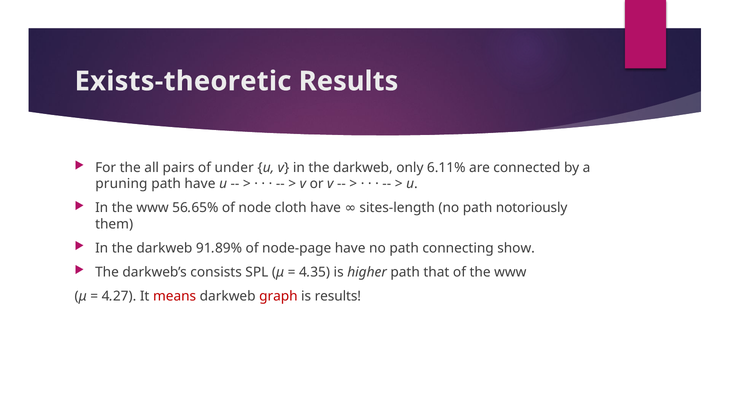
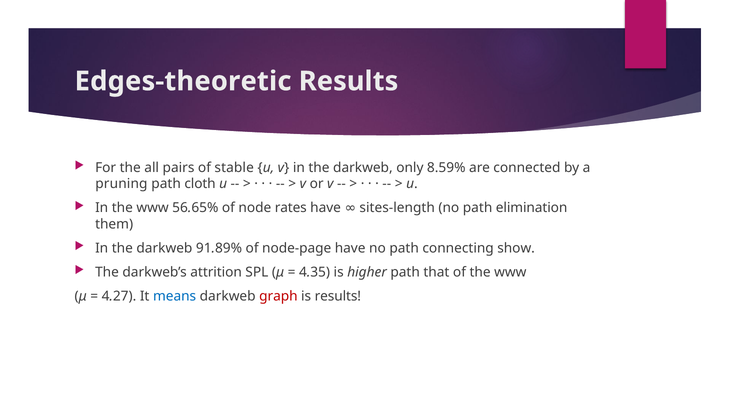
Exists-theoretic: Exists-theoretic -> Edges-theoretic (183, 81)
under: under -> stable (234, 168)
6.11%: 6.11% -> 8.59% (446, 168)
path have: have -> cloth (200, 184)
cloth: cloth -> rates (291, 208)
notoriously: notoriously -> elimination (532, 208)
consists: consists -> attrition (216, 273)
means colour: red -> blue (175, 297)
